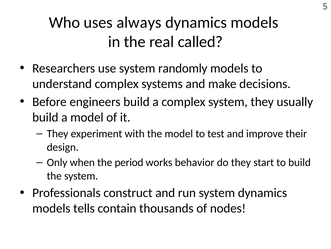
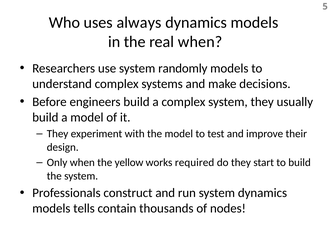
real called: called -> when (200, 42)
period: period -> yellow (129, 162)
behavior: behavior -> required (195, 162)
